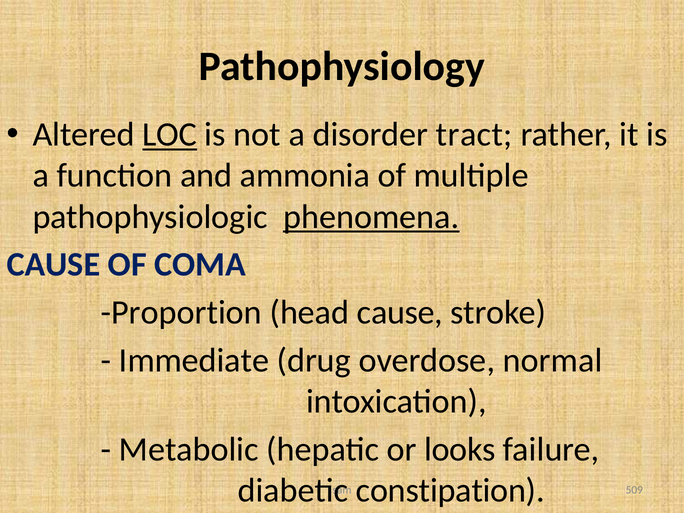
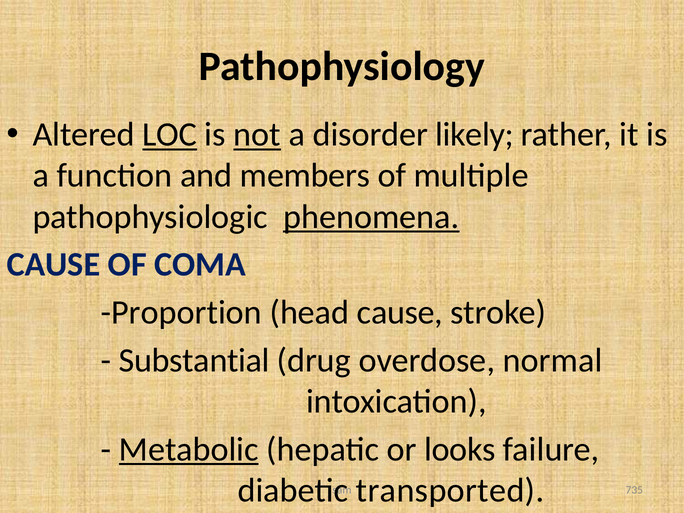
not underline: none -> present (257, 135)
tract: tract -> likely (475, 135)
ammonia: ammonia -> members (305, 176)
Immediate: Immediate -> Substantial (194, 360)
Metabolic underline: none -> present (189, 449)
constipation: constipation -> transported (450, 490)
509: 509 -> 735 (634, 490)
